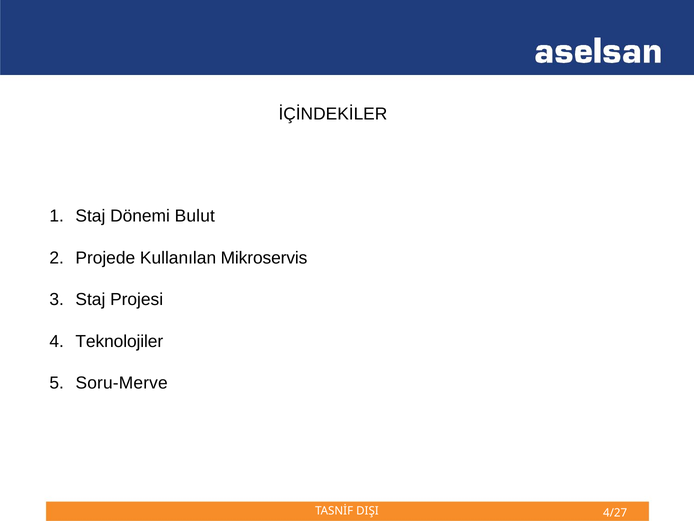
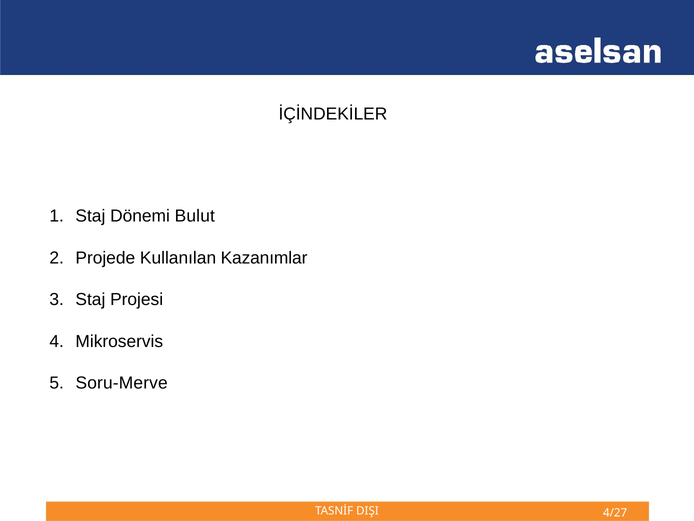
Mikroservis: Mikroservis -> Kazanımlar (264, 258)
Teknolojiler: Teknolojiler -> Mikroservis (119, 341)
